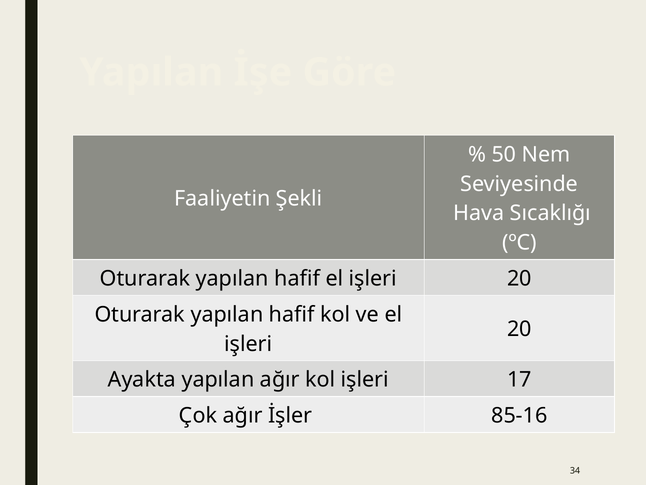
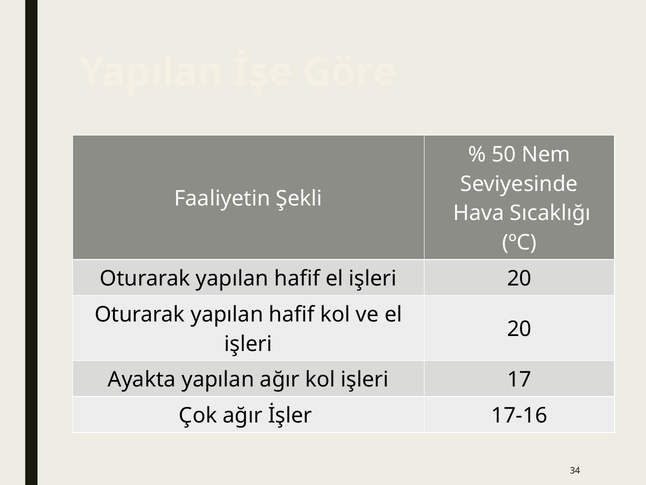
85-16: 85-16 -> 17-16 (519, 415)
